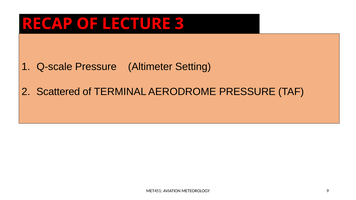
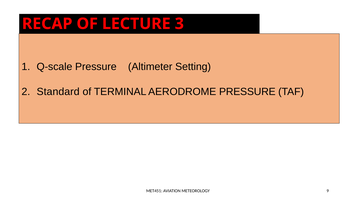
Scattered: Scattered -> Standard (58, 92)
